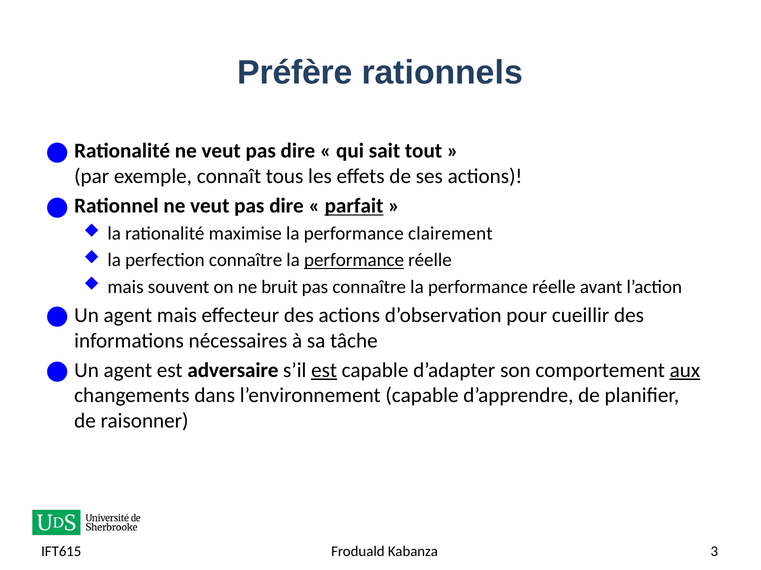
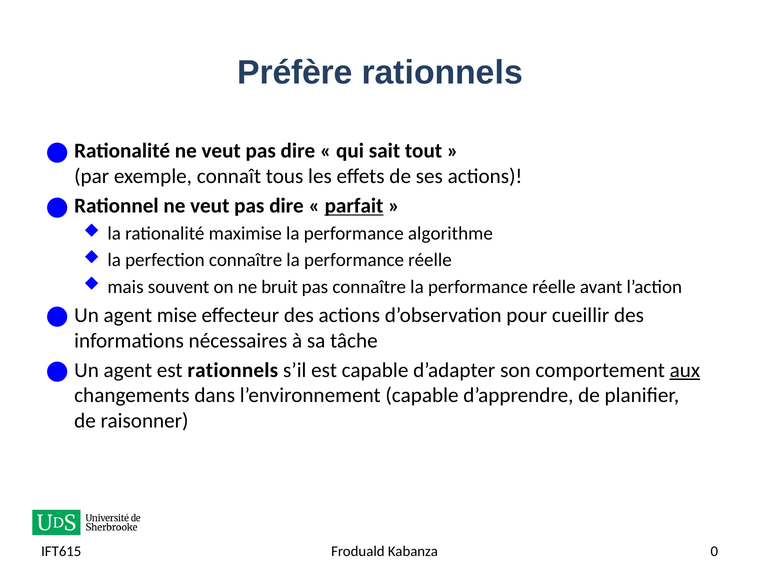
clairement: clairement -> algorithme (450, 234)
performance underline: present -> none (354, 261)
agent mais: mais -> mise (177, 316)
est adversaire: adversaire -> rationnels (233, 371)
est underline: present -> none (324, 371)
3: 3 -> 0 (714, 552)
